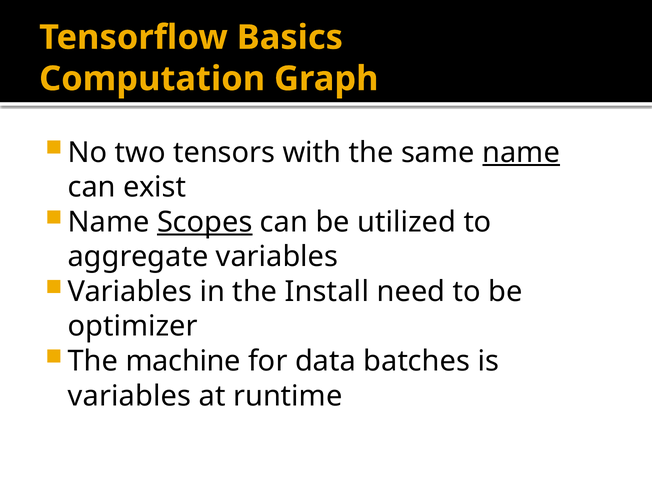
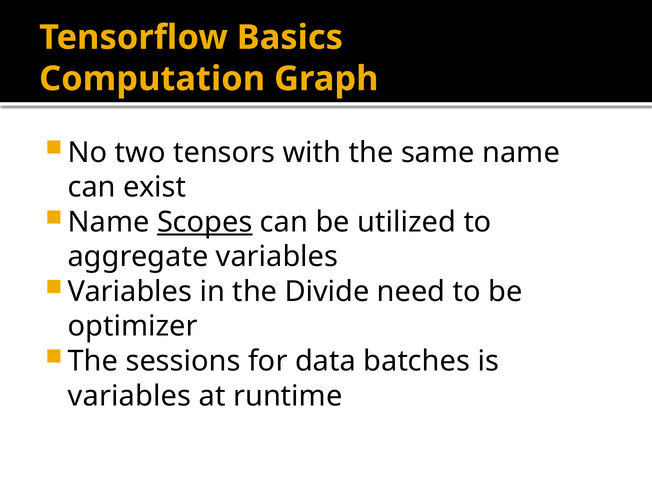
name underline: present -> none (521, 153)
Install: Install -> Divide (327, 292)
machine: machine -> sessions (183, 361)
